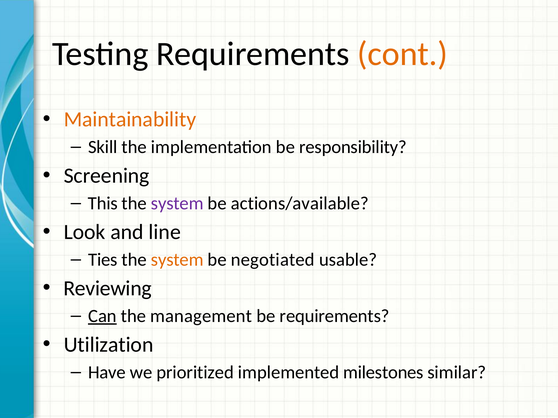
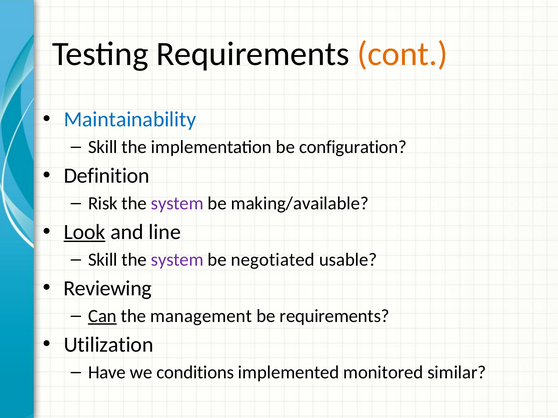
Maintainability colour: orange -> blue (130, 120)
responsibility: responsibility -> configuration (353, 147)
Screening: Screening -> Definition (107, 176)
This: This -> Risk (103, 204)
actions/available: actions/available -> making/available (300, 204)
Look underline: none -> present (85, 232)
Ties: Ties -> Skill (103, 260)
system colour: orange -> purple (177, 260)
prioritized: prioritized -> conditions (195, 373)
milestones: milestones -> monitored (383, 373)
